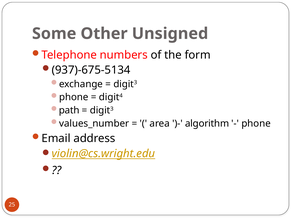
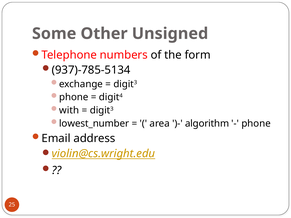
937)-675-5134: 937)-675-5134 -> 937)-785-5134 (91, 70)
path: path -> with (69, 110)
values_number: values_number -> lowest_number (94, 124)
